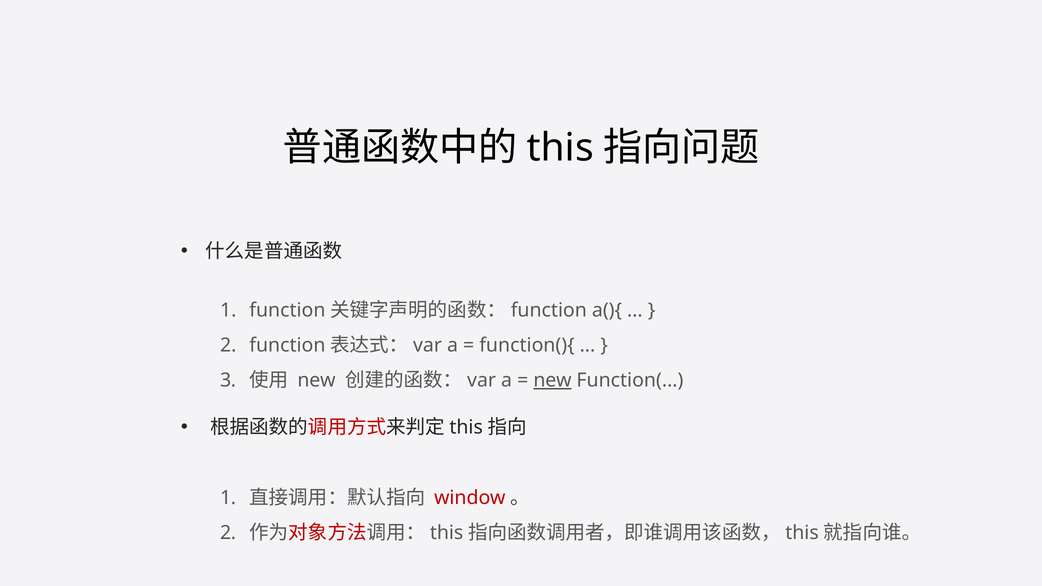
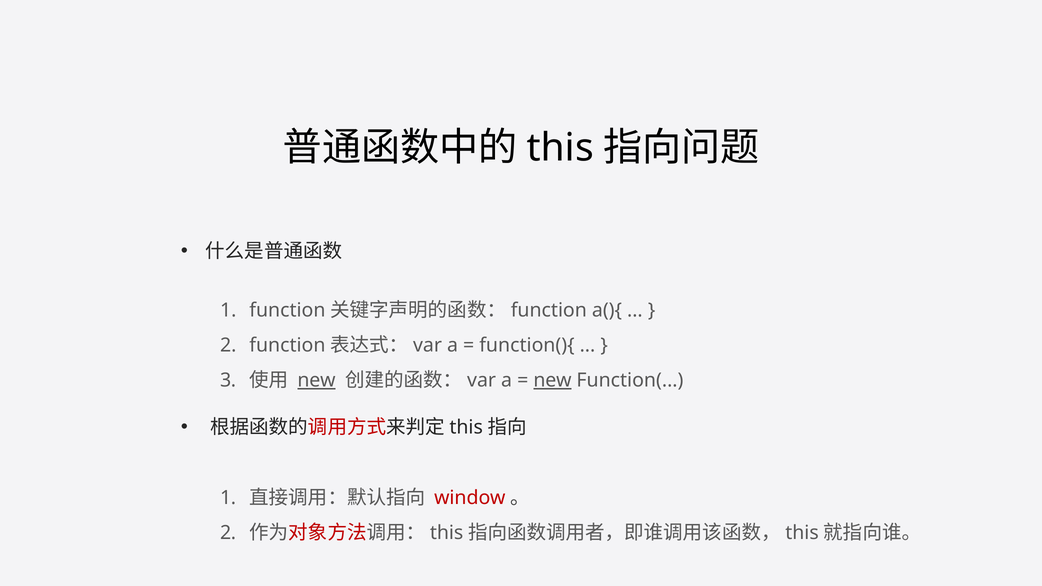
new underline: none -> present (317, 380)
